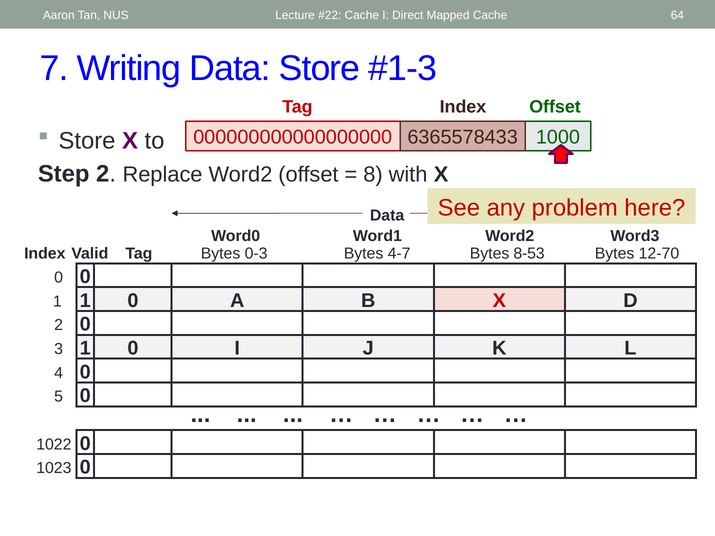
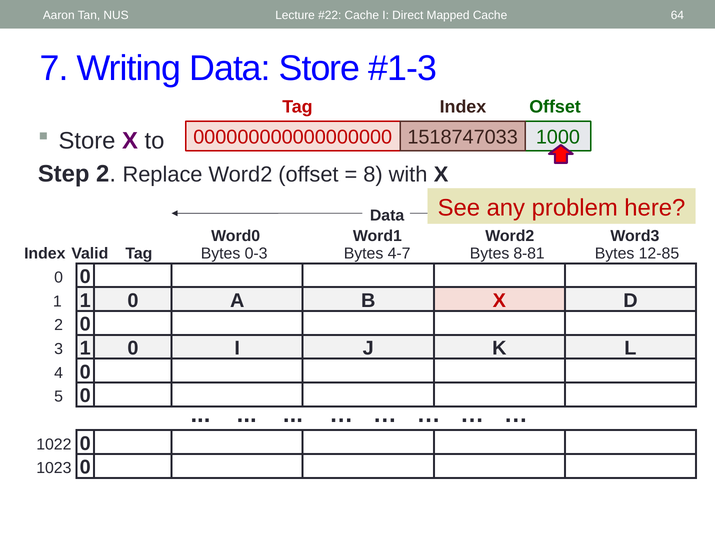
6365578433: 6365578433 -> 1518747033 (463, 137)
8-53: 8-53 -> 8-81 (529, 254)
12-70: 12-70 -> 12-85 (659, 254)
